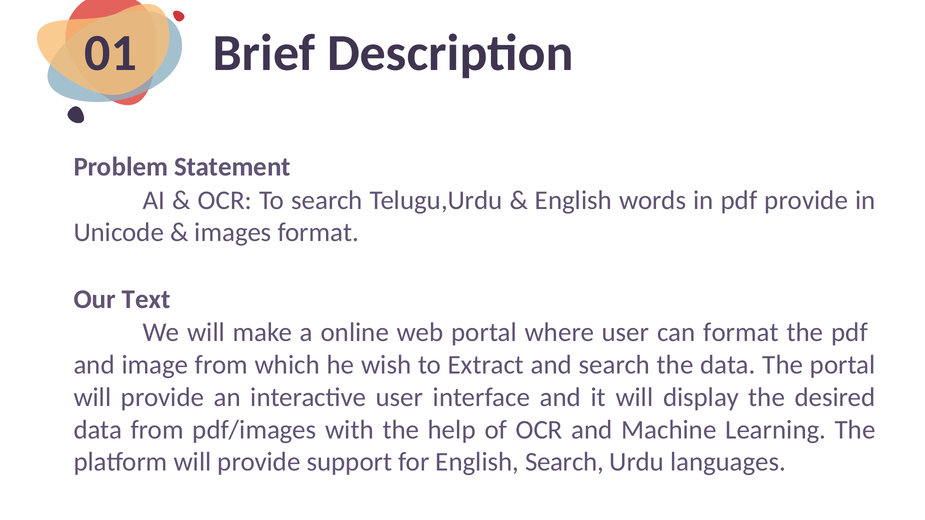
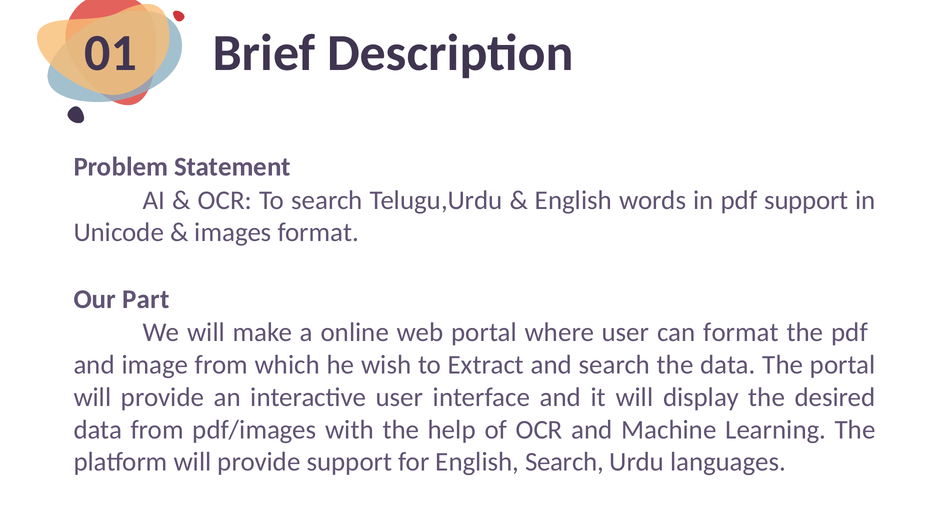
pdf provide: provide -> support (806, 200)
Text: Text -> Part (146, 299)
